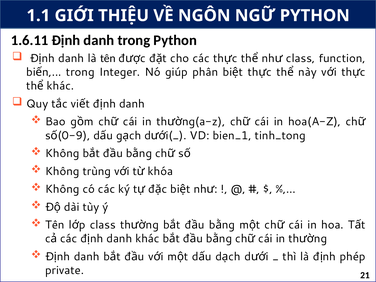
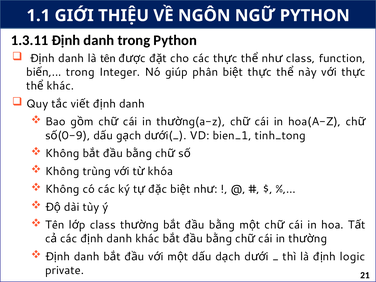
1.6.11: 1.6.11 -> 1.3.11 (30, 40)
phép: phép -> logic (352, 257)
